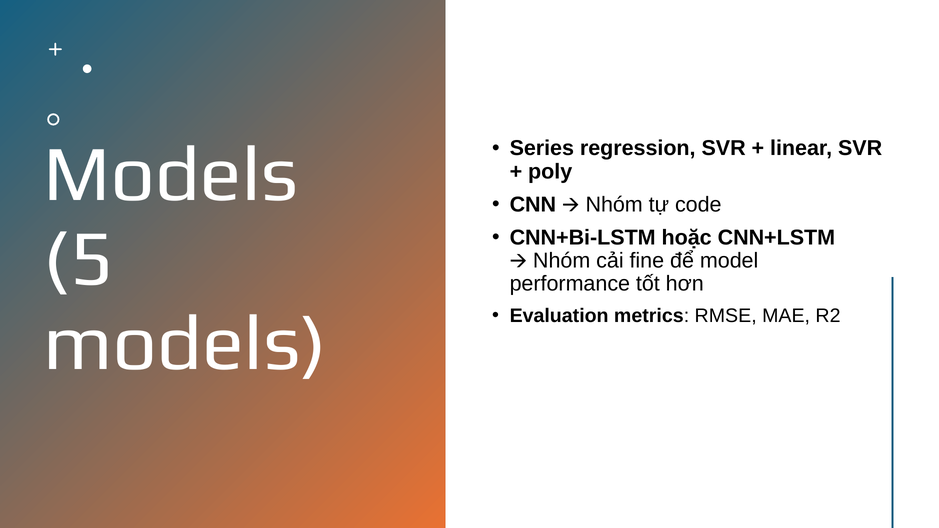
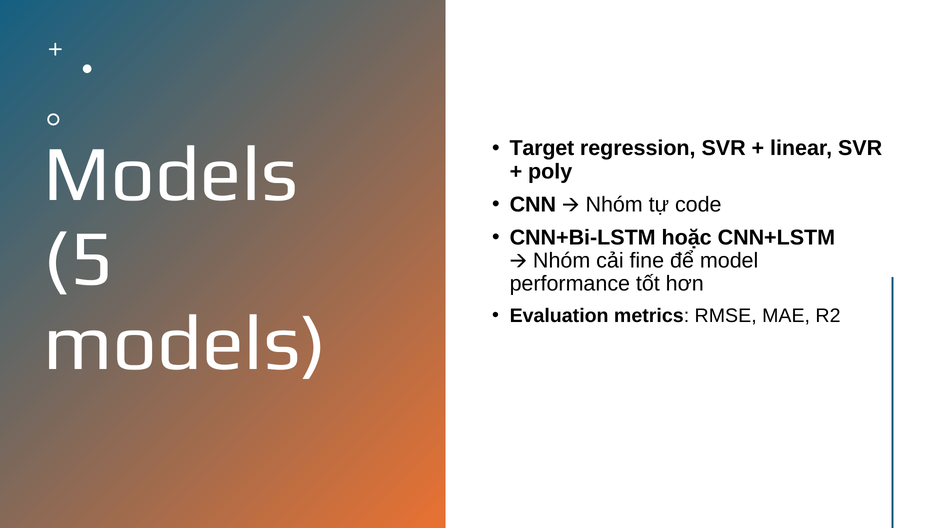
Series: Series -> Target (542, 148)
